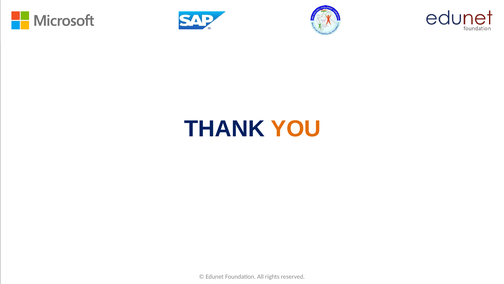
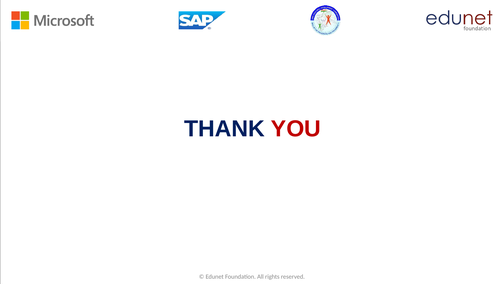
YOU colour: orange -> red (296, 129)
